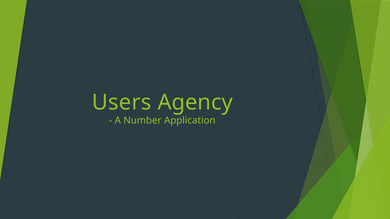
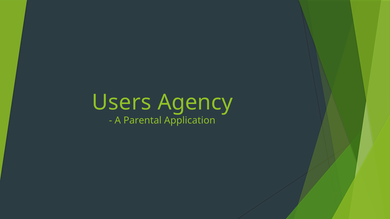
Number: Number -> Parental (143, 121)
